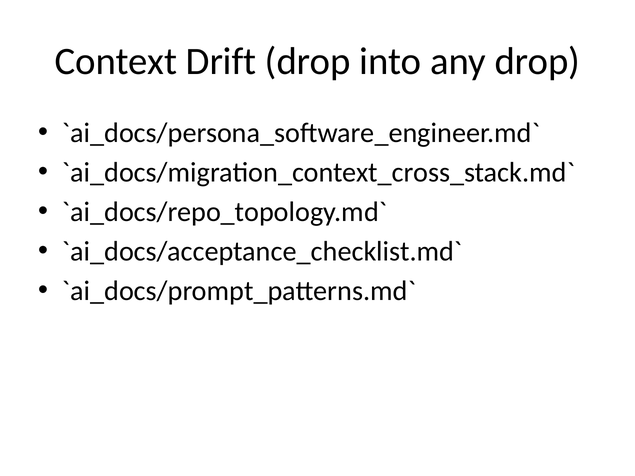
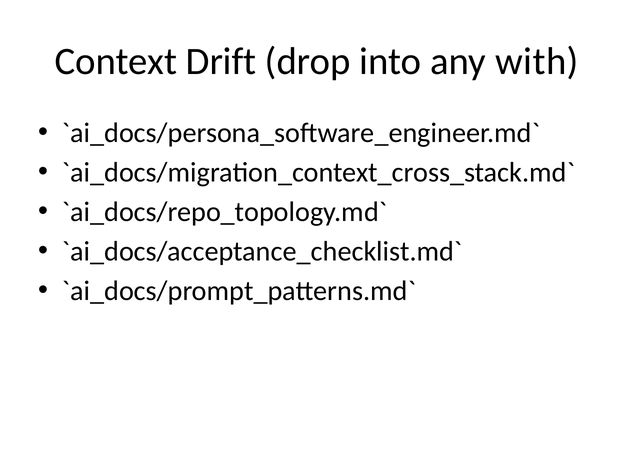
any drop: drop -> with (537, 61)
